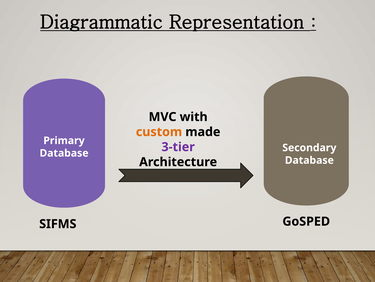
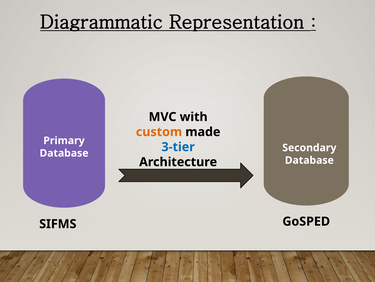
3-tier colour: purple -> blue (178, 147)
